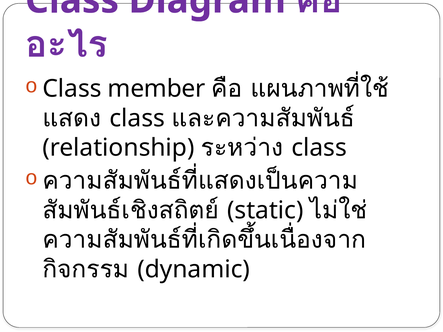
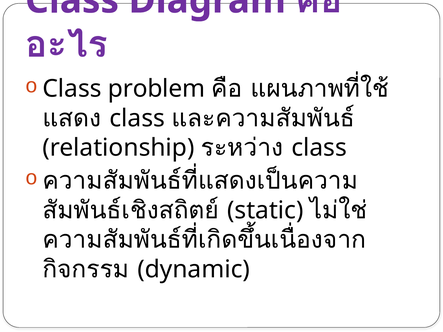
member: member -> problem (157, 89)
